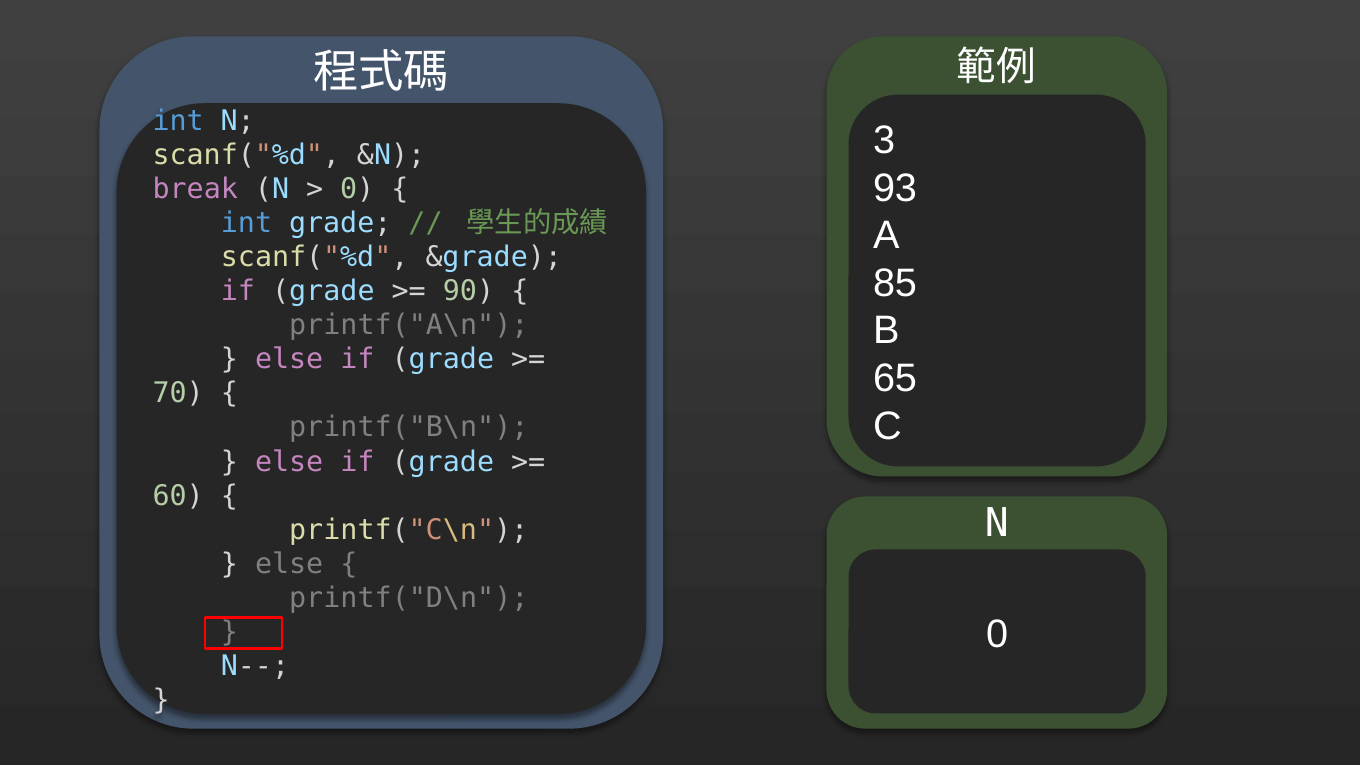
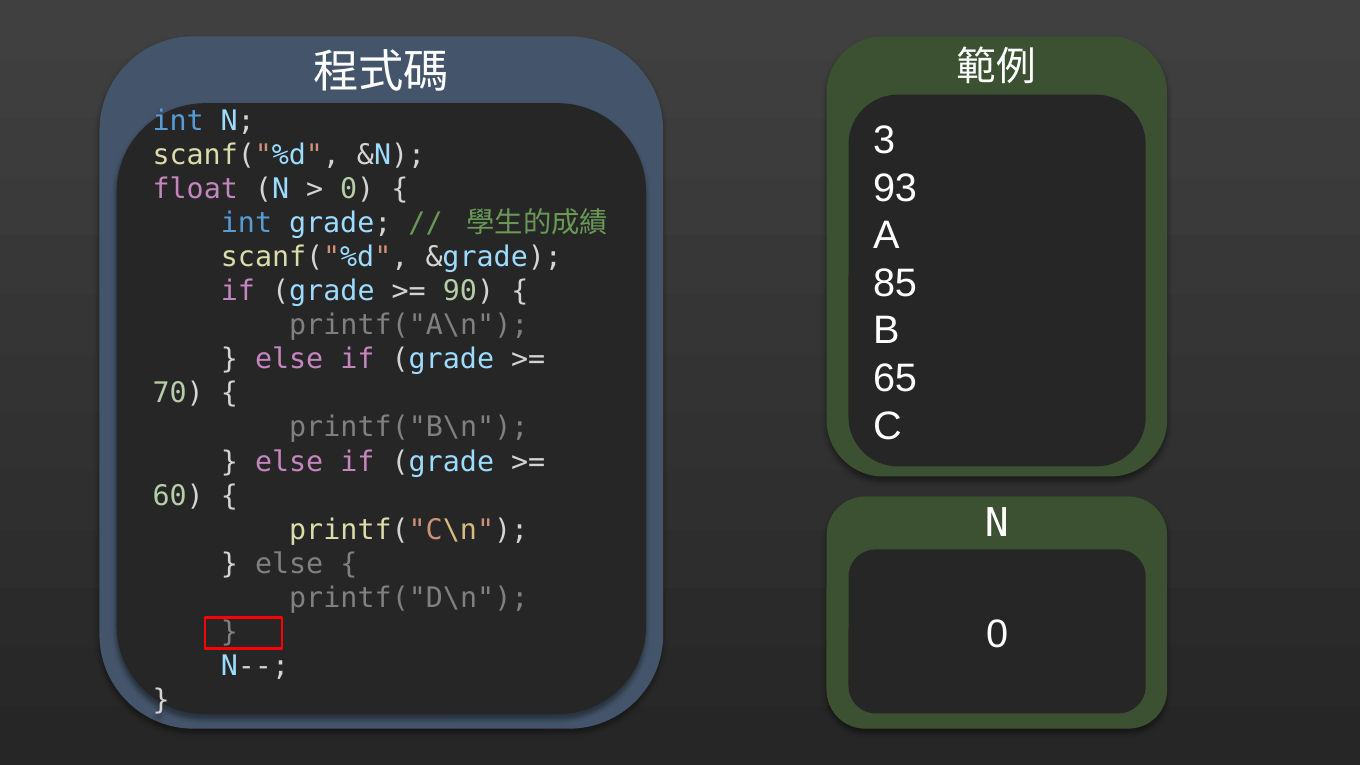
break: break -> float (195, 190)
